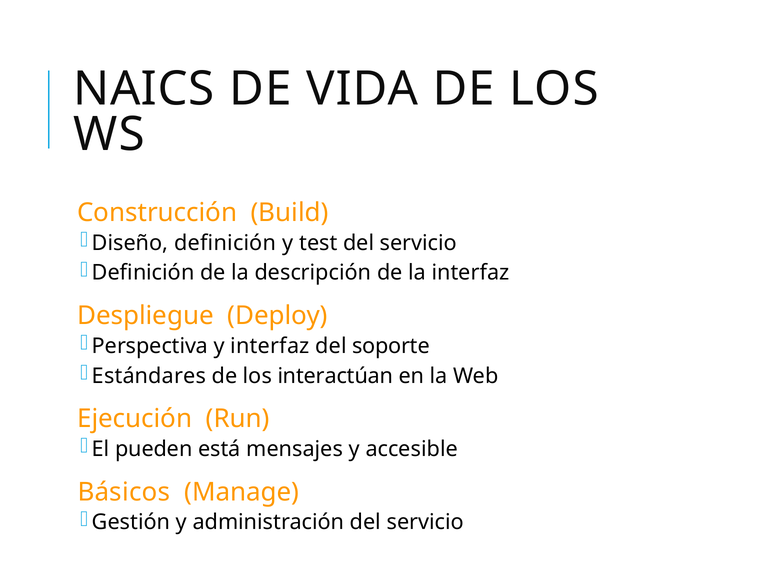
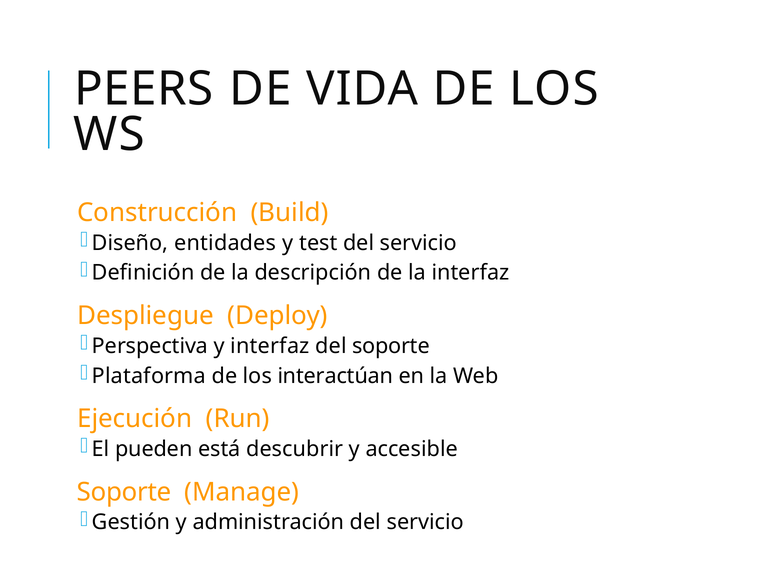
NAICS: NAICS -> PEERS (144, 89)
Diseño definición: definición -> entidades (225, 243)
Estándares: Estándares -> Plataforma (149, 375)
mensajes: mensajes -> descubrir (295, 448)
Básicos: Básicos -> Soporte (124, 491)
